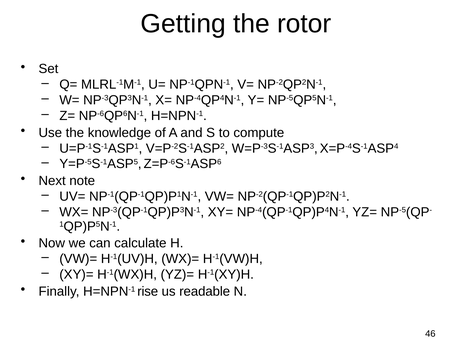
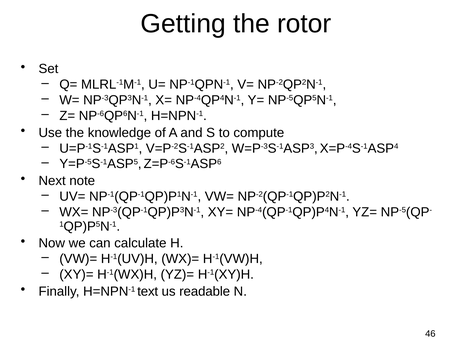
rise: rise -> text (148, 291)
